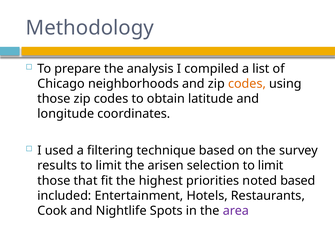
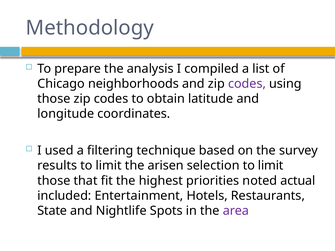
codes colour: orange -> purple (247, 84)
noted based: based -> actual (298, 181)
Cook: Cook -> State (52, 211)
